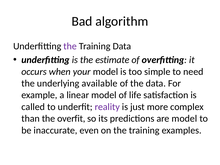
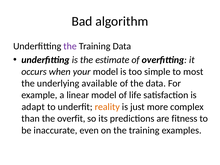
need: need -> most (193, 72)
called: called -> adapt (33, 107)
reality colour: purple -> orange (107, 107)
are model: model -> fitness (184, 119)
